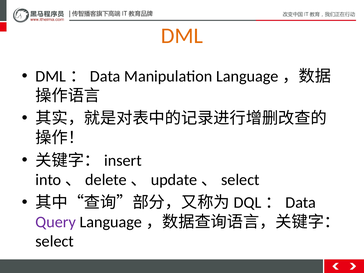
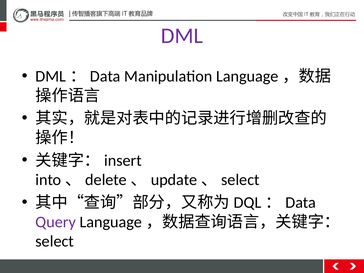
DML colour: orange -> purple (182, 36)
